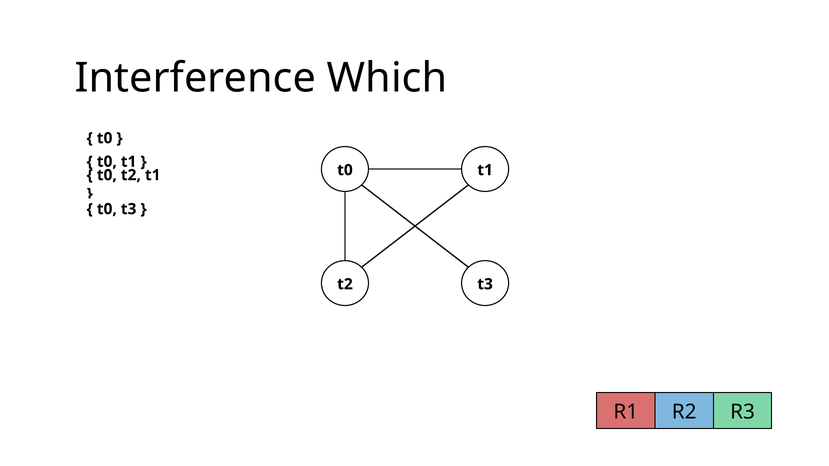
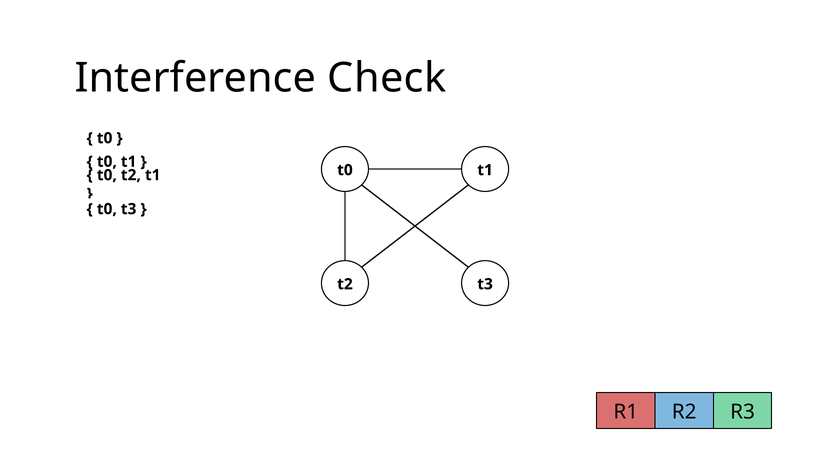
Which: Which -> Check (387, 78)
